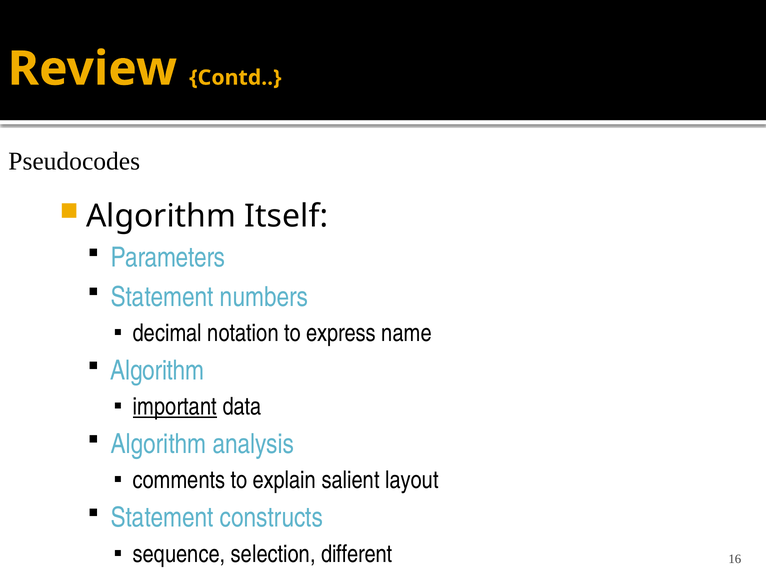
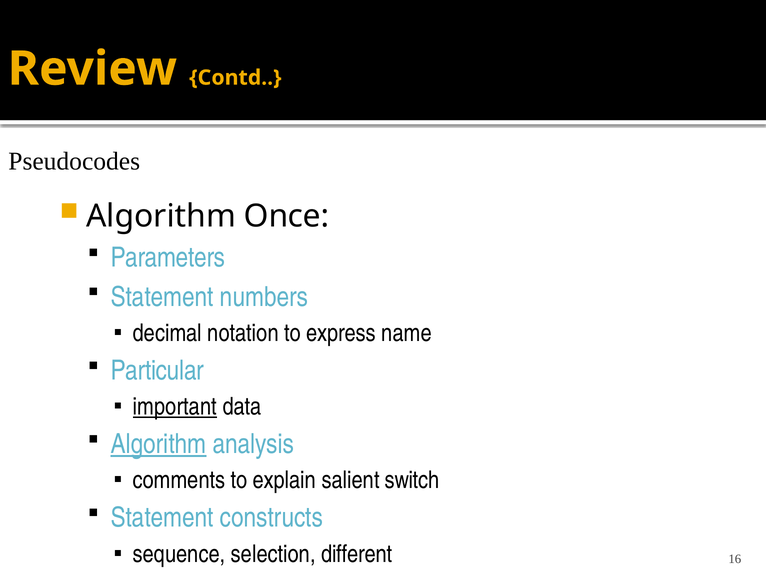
Itself: Itself -> Once (287, 216)
Algorithm: Algorithm -> Particular (157, 370)
Algorithm underline: none -> present (158, 444)
layout: layout -> switch (412, 480)
